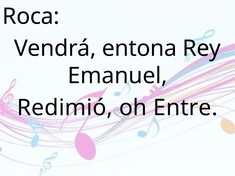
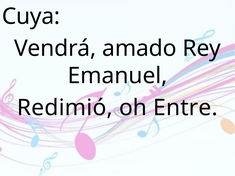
Roca: Roca -> Cuya (31, 16)
entona: entona -> amado (139, 48)
